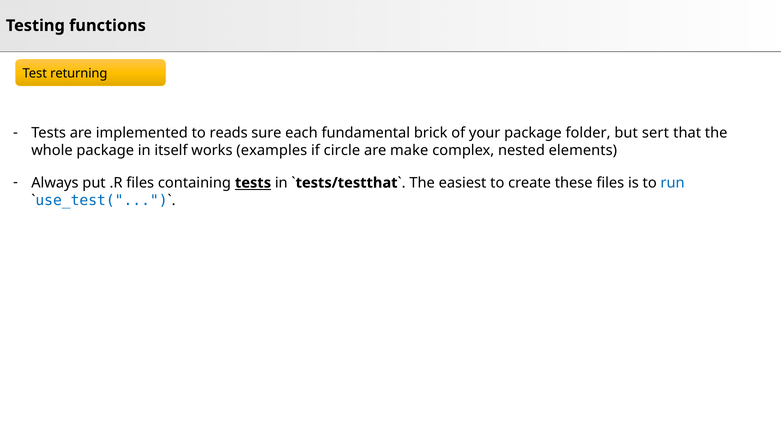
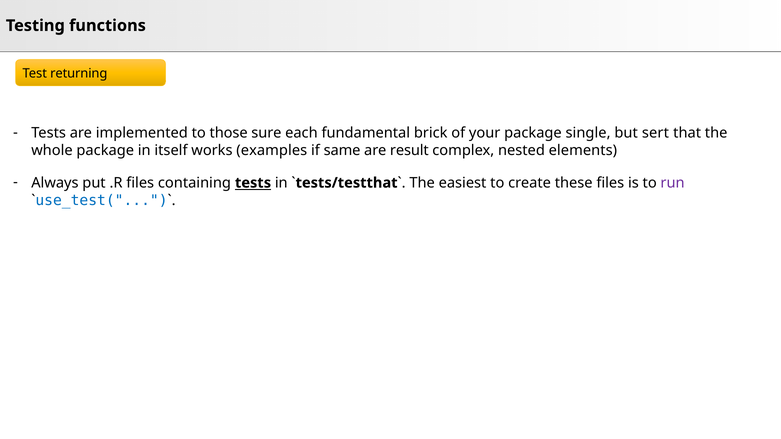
reads: reads -> those (229, 133)
folder: folder -> single (588, 133)
circle: circle -> same (342, 151)
make: make -> result (409, 151)
run colour: blue -> purple (673, 183)
